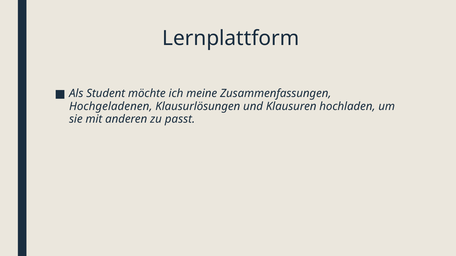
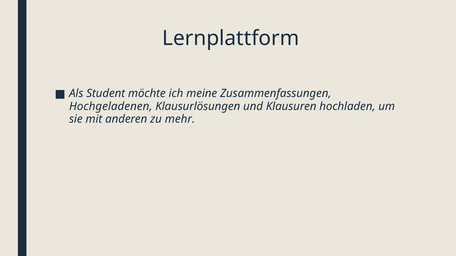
passt: passt -> mehr (180, 119)
